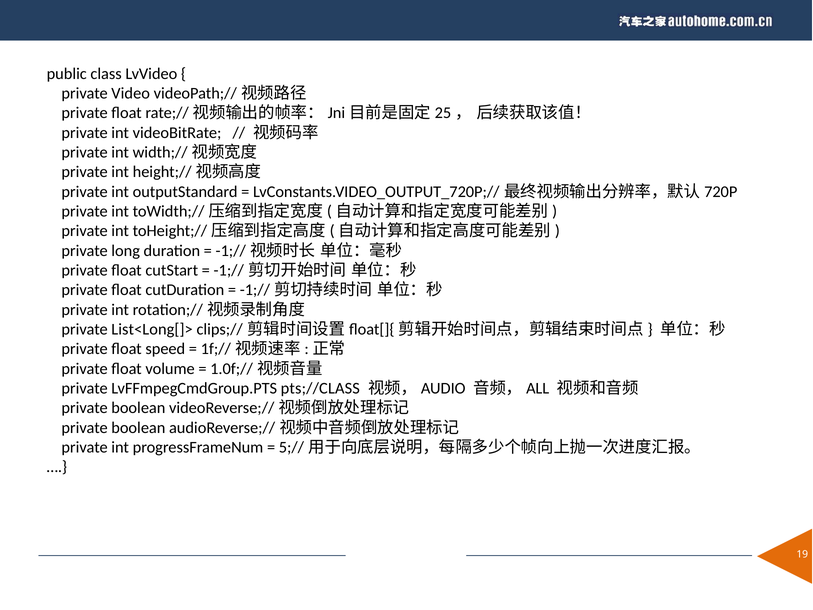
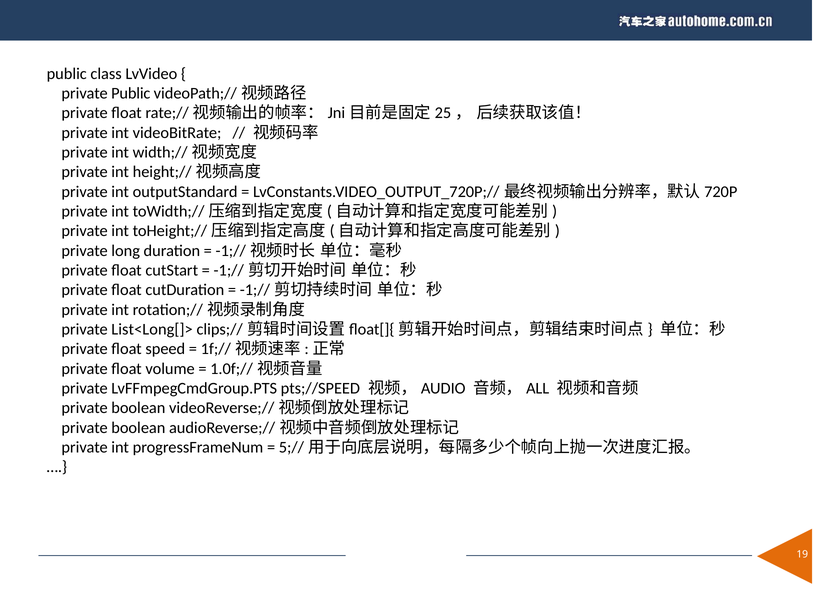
private Video: Video -> Public (131, 93)
pts;//CLASS: pts;//CLASS -> pts;//SPEED (320, 388)
